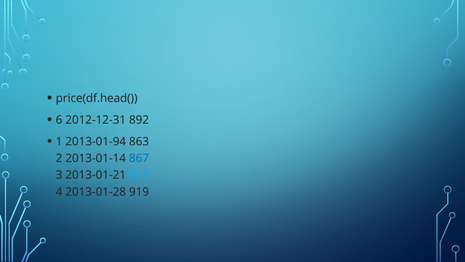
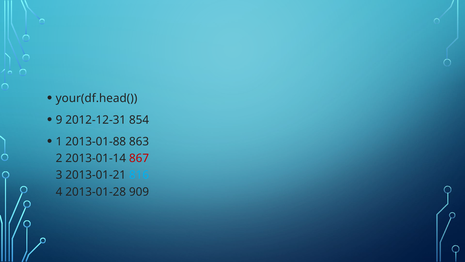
price(df.head(: price(df.head( -> your(df.head( (97, 98)
6: 6 -> 9 (59, 120)
892: 892 -> 854 (139, 120)
2013-01-94: 2013-01-94 -> 2013-01-88 (96, 141)
867 colour: blue -> red (139, 158)
919: 919 -> 909 (139, 192)
